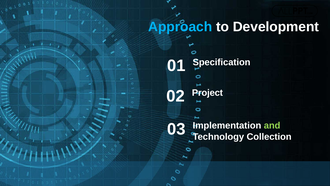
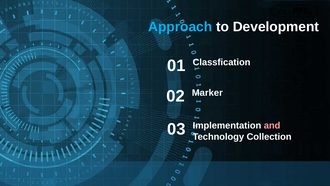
Specification: Specification -> Classfication (222, 62)
Project: Project -> Marker (207, 93)
and colour: light green -> pink (272, 125)
